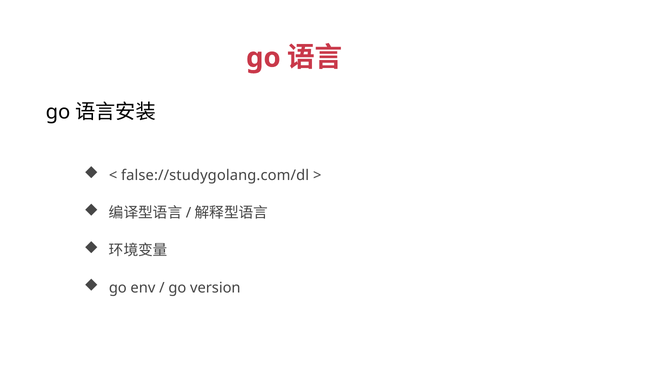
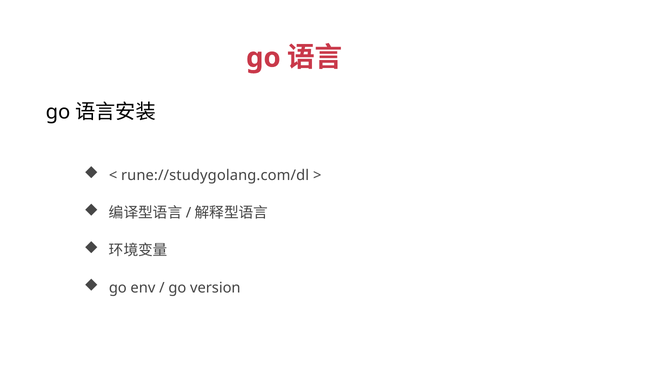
false://studygolang.com/dl: false://studygolang.com/dl -> rune://studygolang.com/dl (215, 176)
